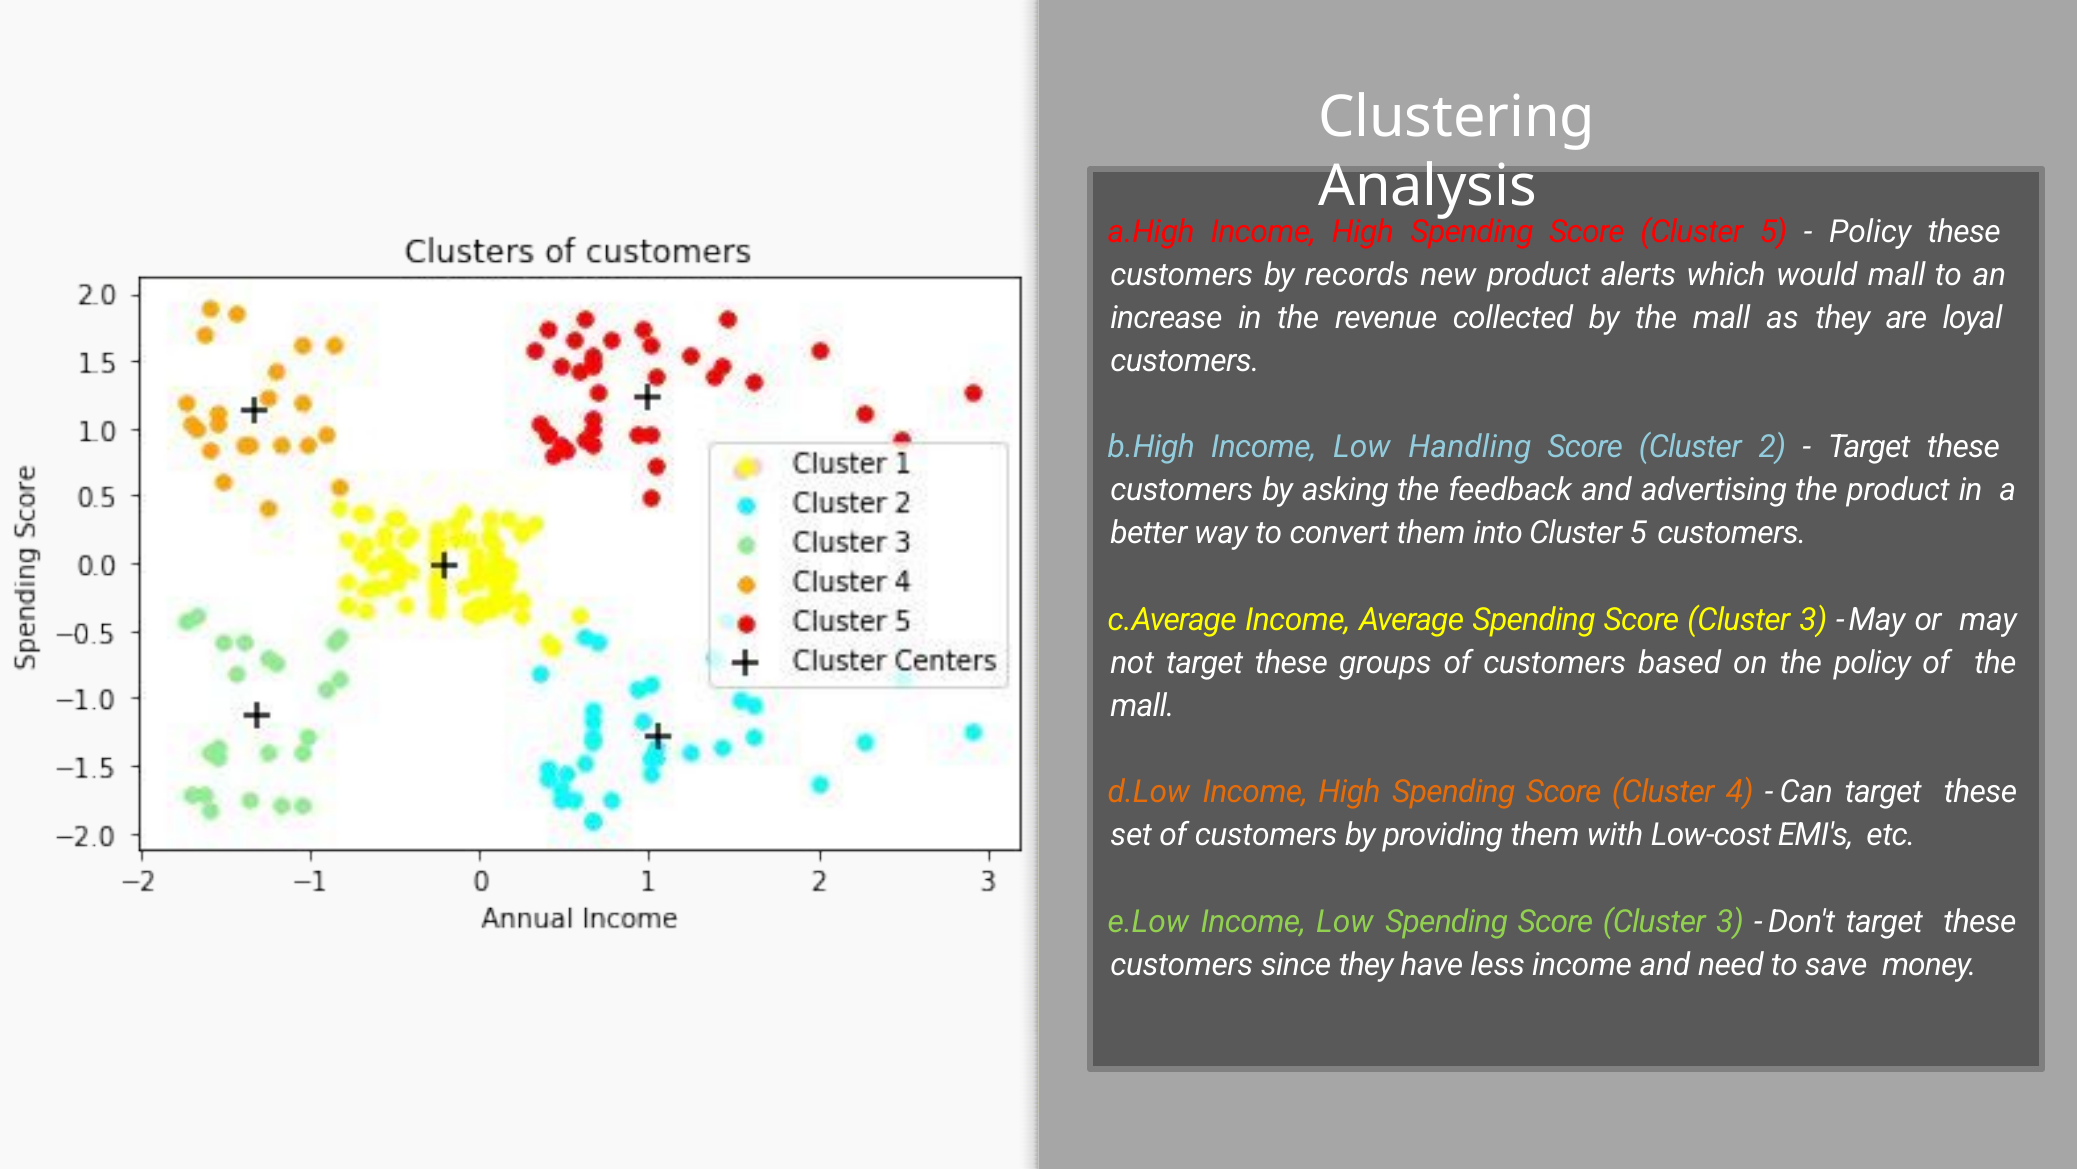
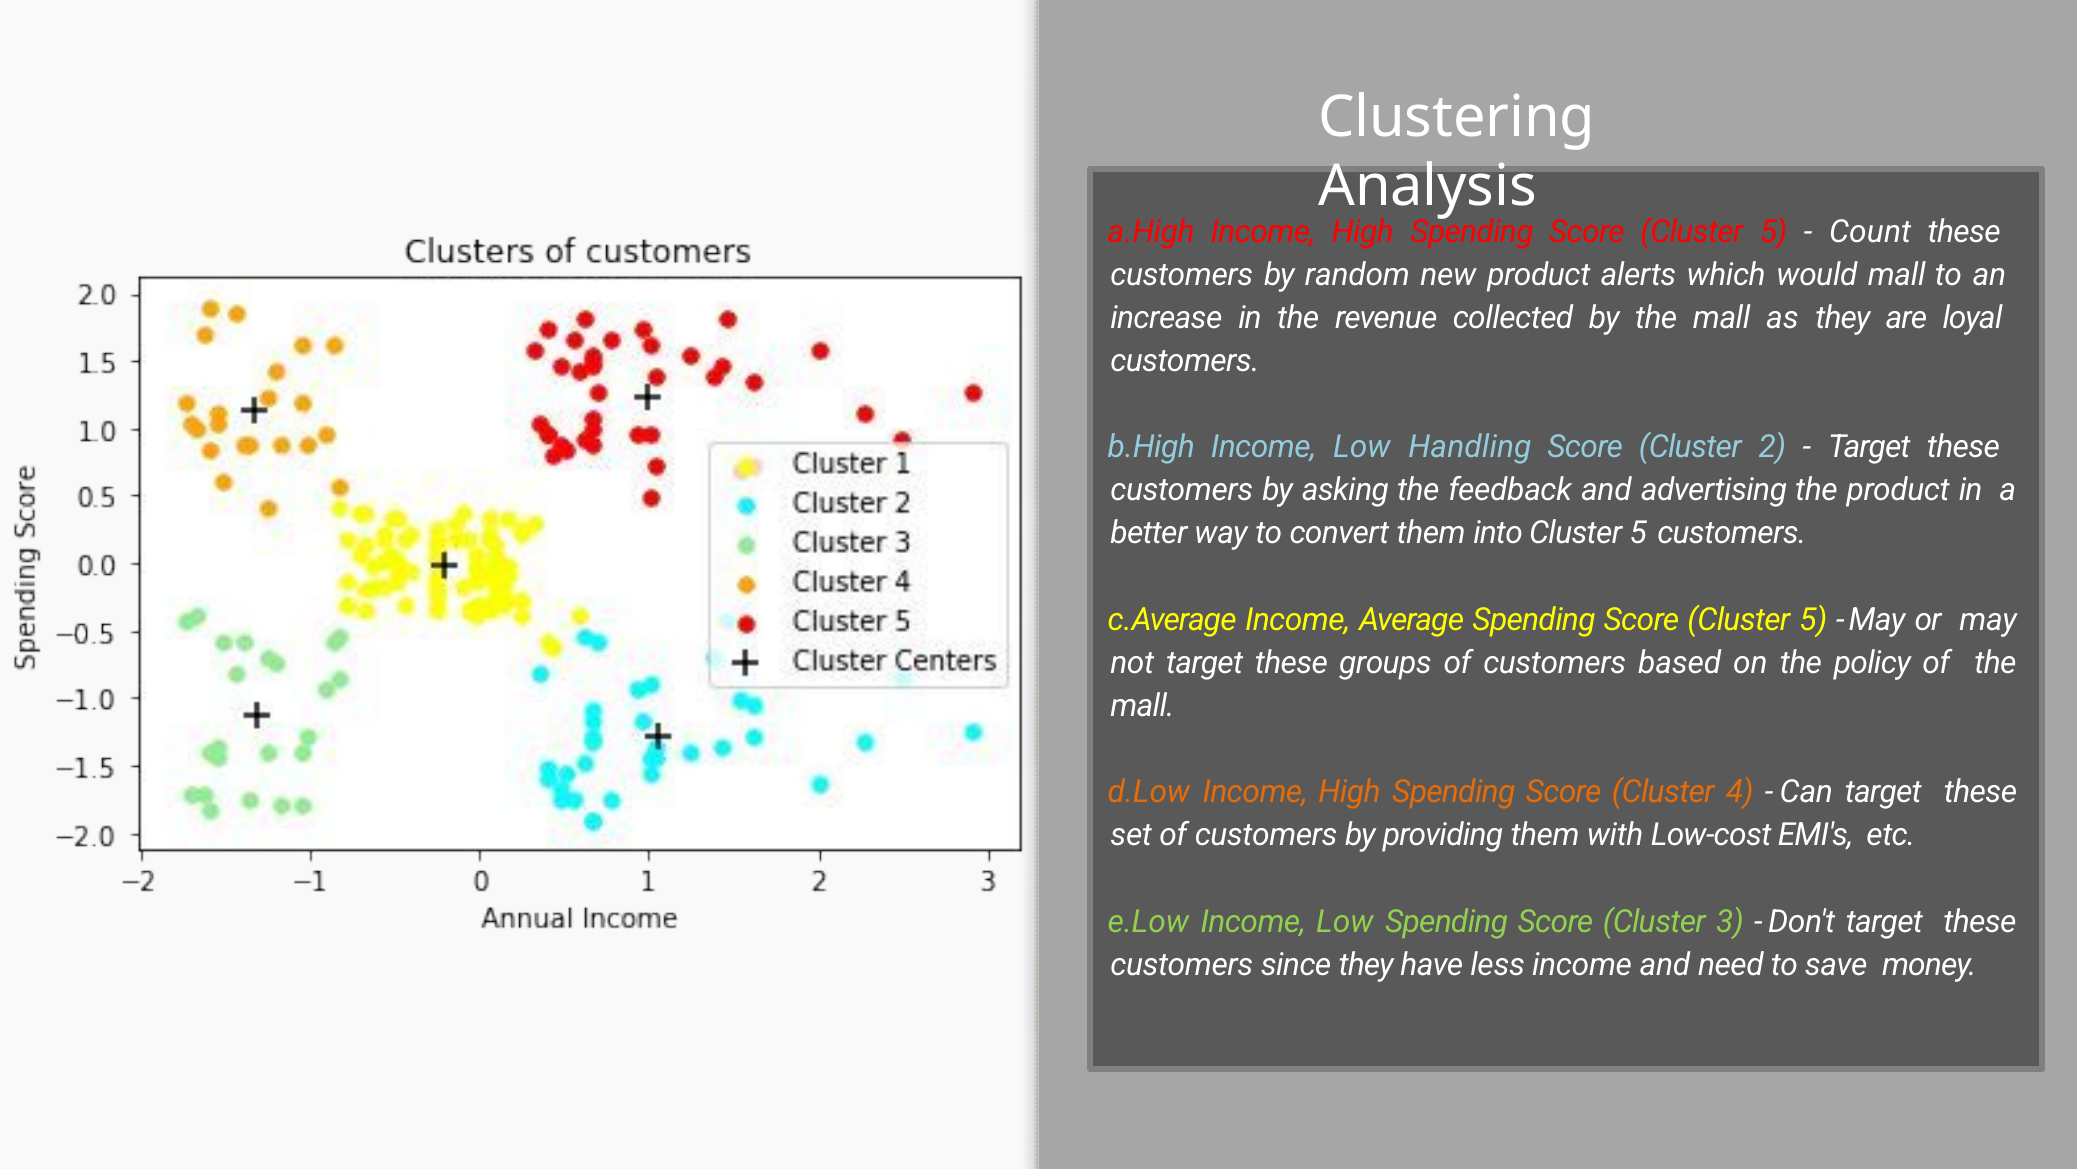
Policy: Policy -> Count (1870, 232)
records: records -> random (1357, 275)
3: 3 -> 5 (1813, 619)
